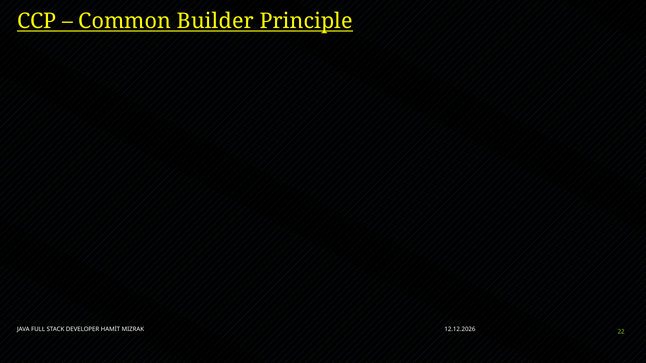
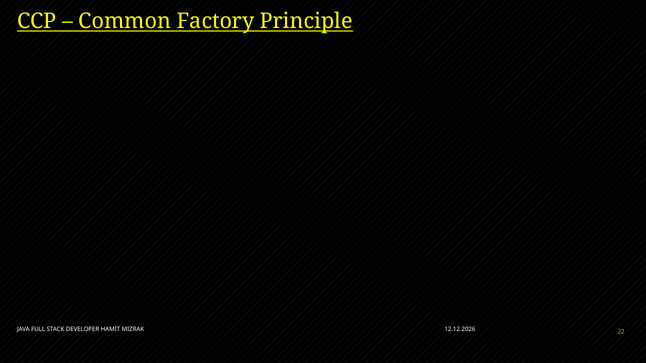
Builder: Builder -> Factory (216, 21)
